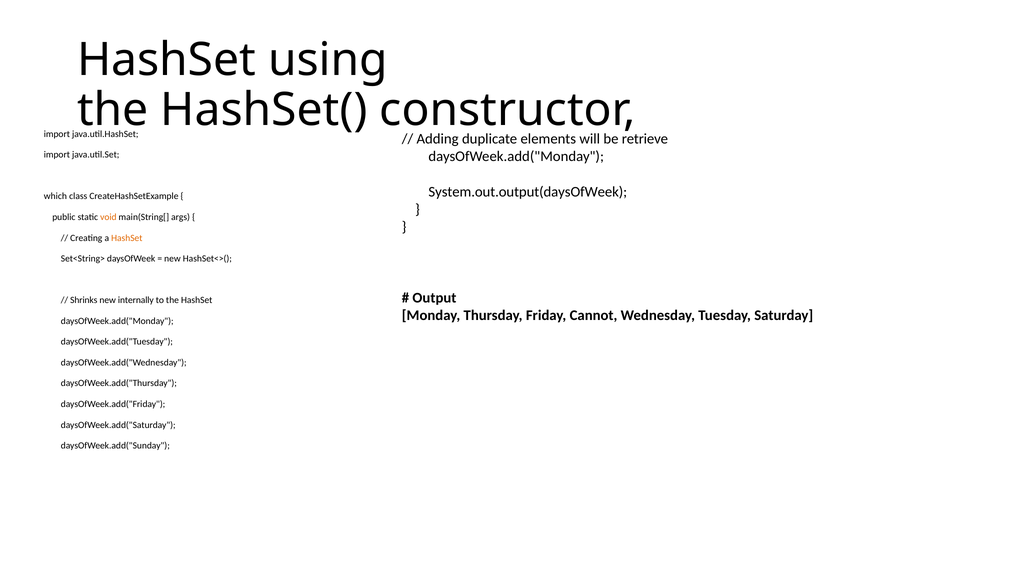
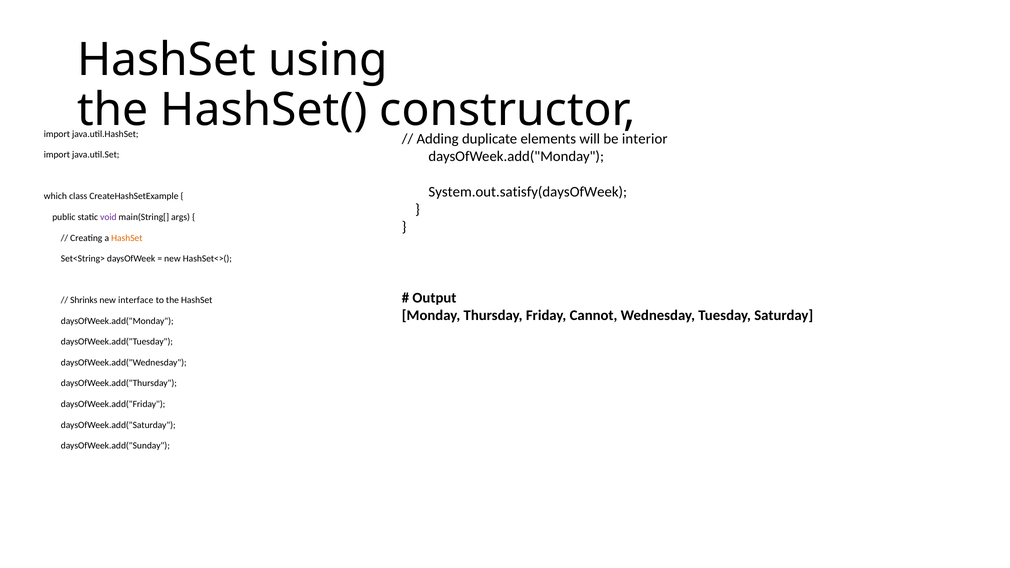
retrieve: retrieve -> interior (645, 139)
System.out.output(daysOfWeek: System.out.output(daysOfWeek -> System.out.satisfy(daysOfWeek (528, 192)
void colour: orange -> purple (108, 217)
internally: internally -> interface (136, 300)
